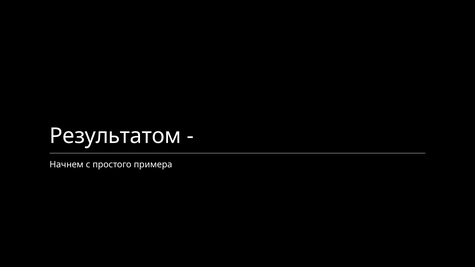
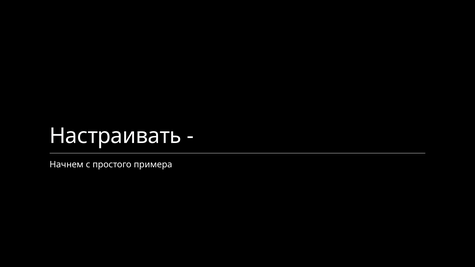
Результатом: Результатом -> Настраивать (115, 136)
